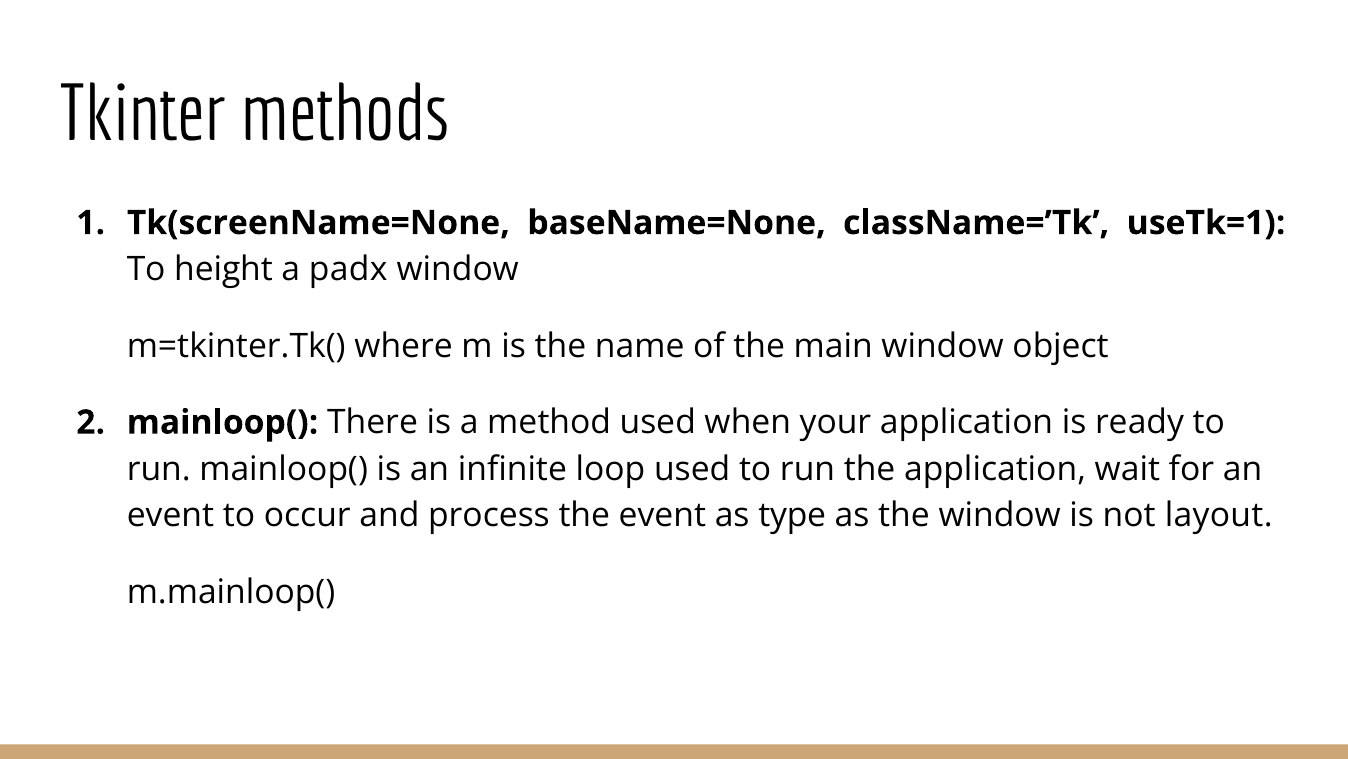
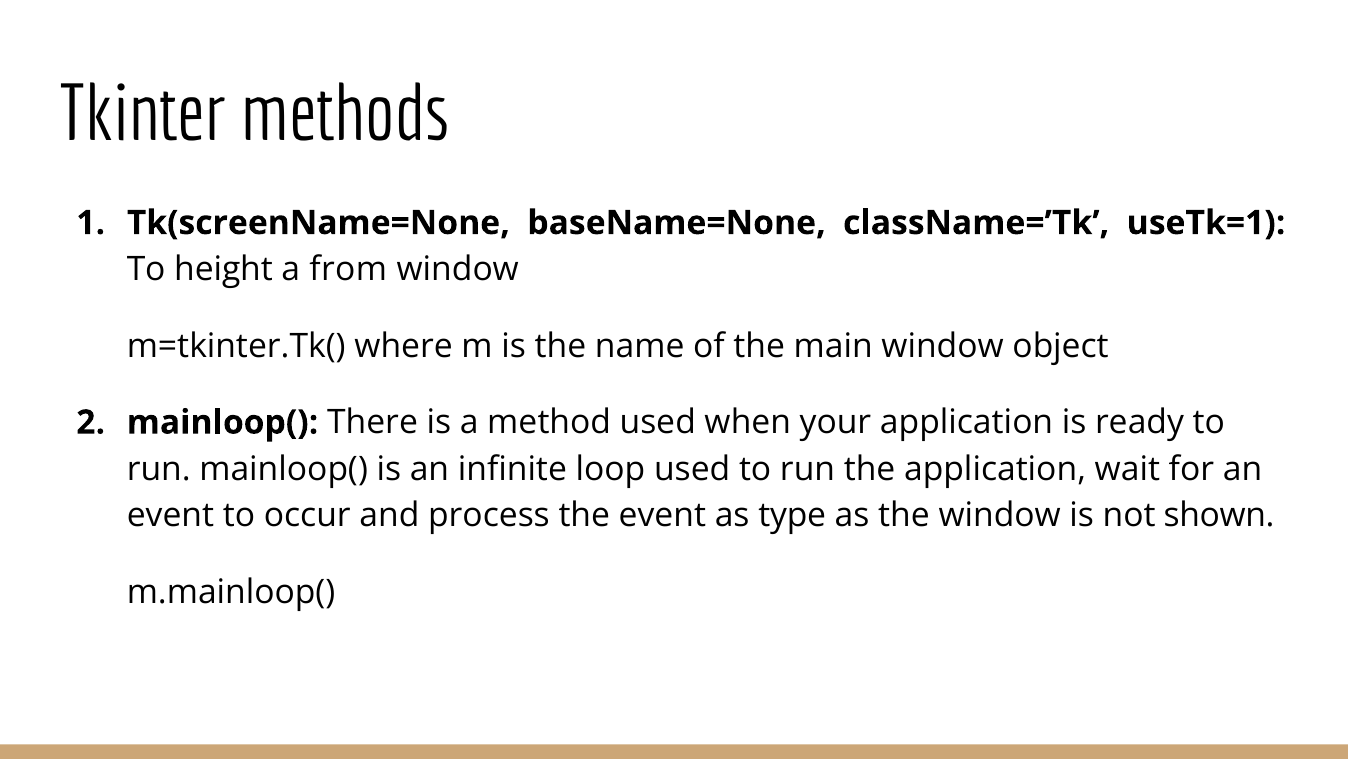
padx: padx -> from (348, 269)
layout: layout -> shown (1219, 515)
